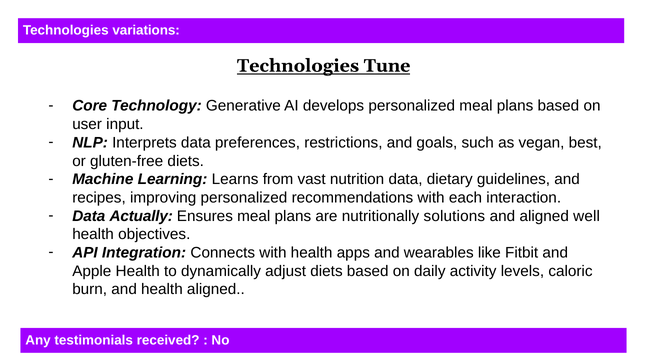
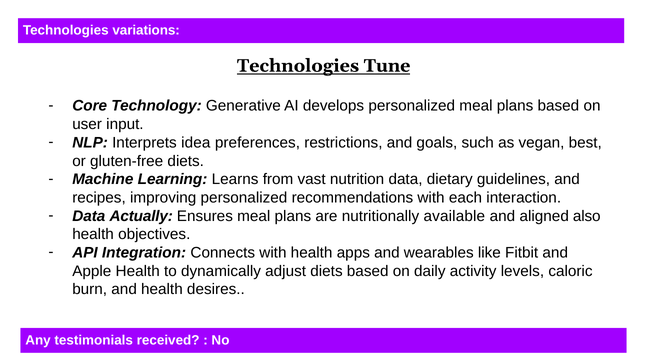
Interprets data: data -> idea (196, 143)
solutions: solutions -> available (454, 216)
well: well -> also (587, 216)
health aligned: aligned -> desires (216, 289)
